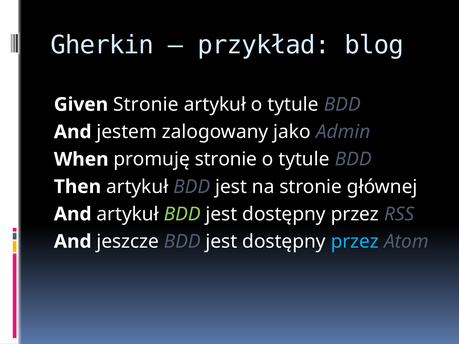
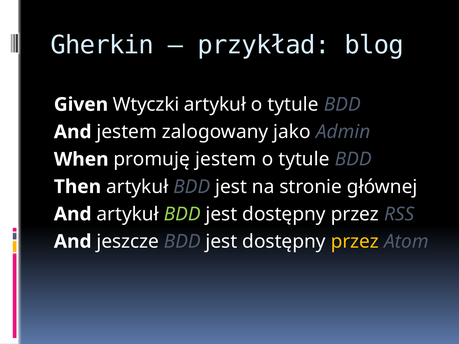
Given Stronie: Stronie -> Wtyczki (146, 105)
promuję stronie: stronie -> jestem (226, 159)
przez colour: light blue -> yellow (355, 242)
